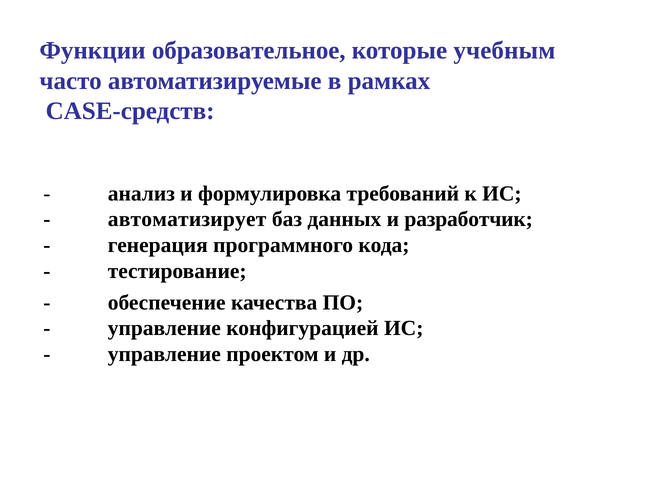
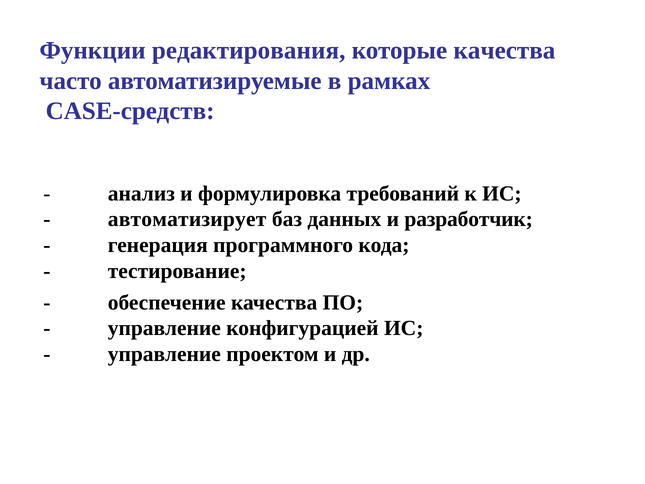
образовательное: образовательное -> редактирования (249, 51)
которые учебным: учебным -> качества (504, 51)
